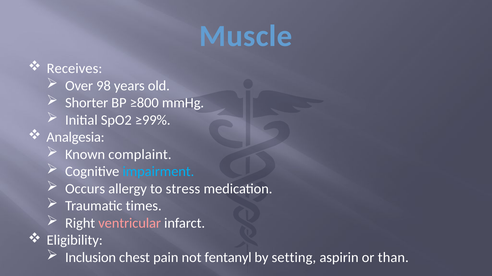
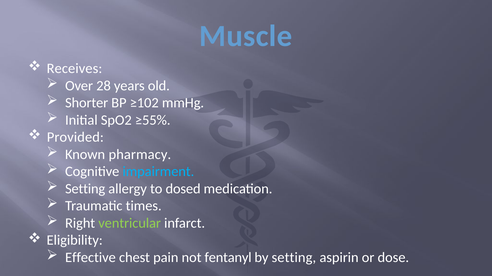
98: 98 -> 28 (104, 86)
≥800: ≥800 -> ≥102 (144, 103)
≥99%: ≥99% -> ≥55% (153, 120)
Analgesia: Analgesia -> Provided (75, 138)
complaint: complaint -> pharmacy (140, 155)
Occurs: Occurs -> Setting (85, 189)
stress: stress -> dosed (183, 189)
ventricular colour: pink -> light green (130, 224)
Inclusion: Inclusion -> Effective (90, 258)
than: than -> dose (393, 258)
